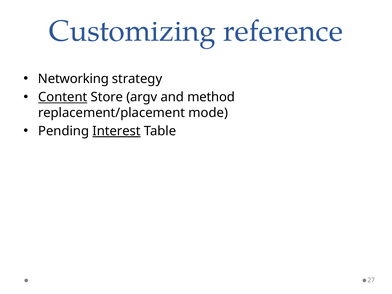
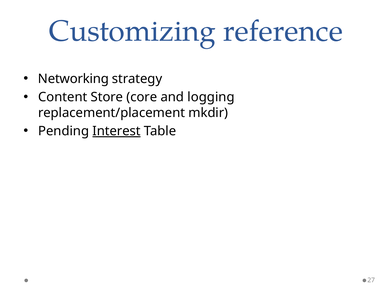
Content underline: present -> none (63, 97)
argv: argv -> core (142, 97)
method: method -> logging (211, 97)
mode: mode -> mkdir (208, 113)
